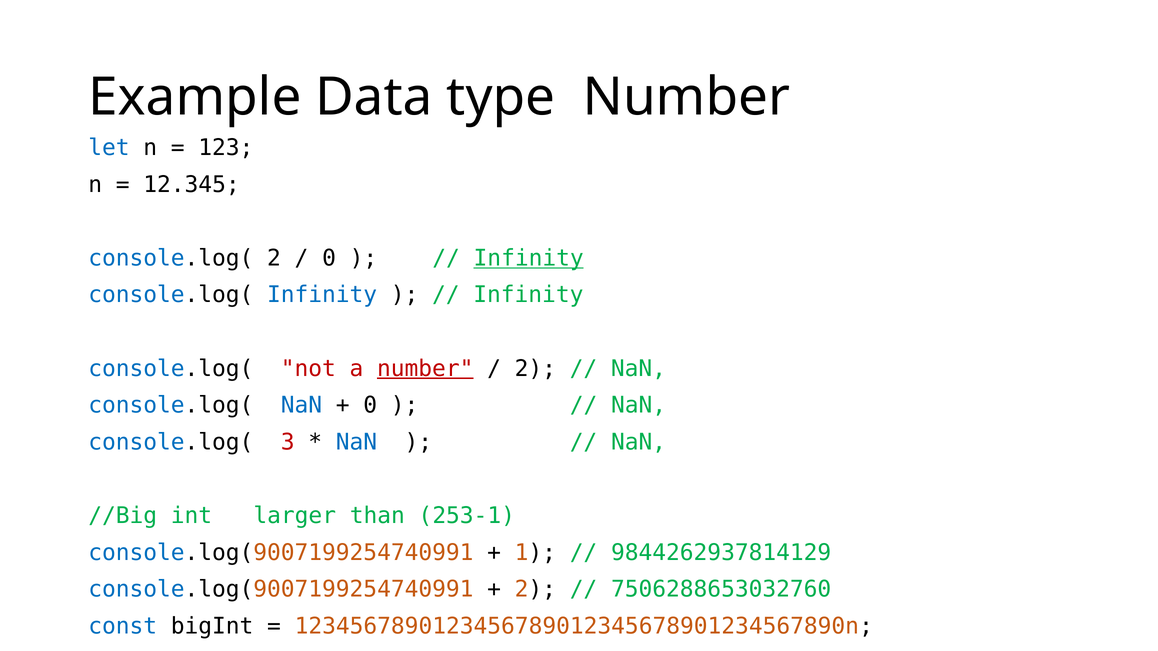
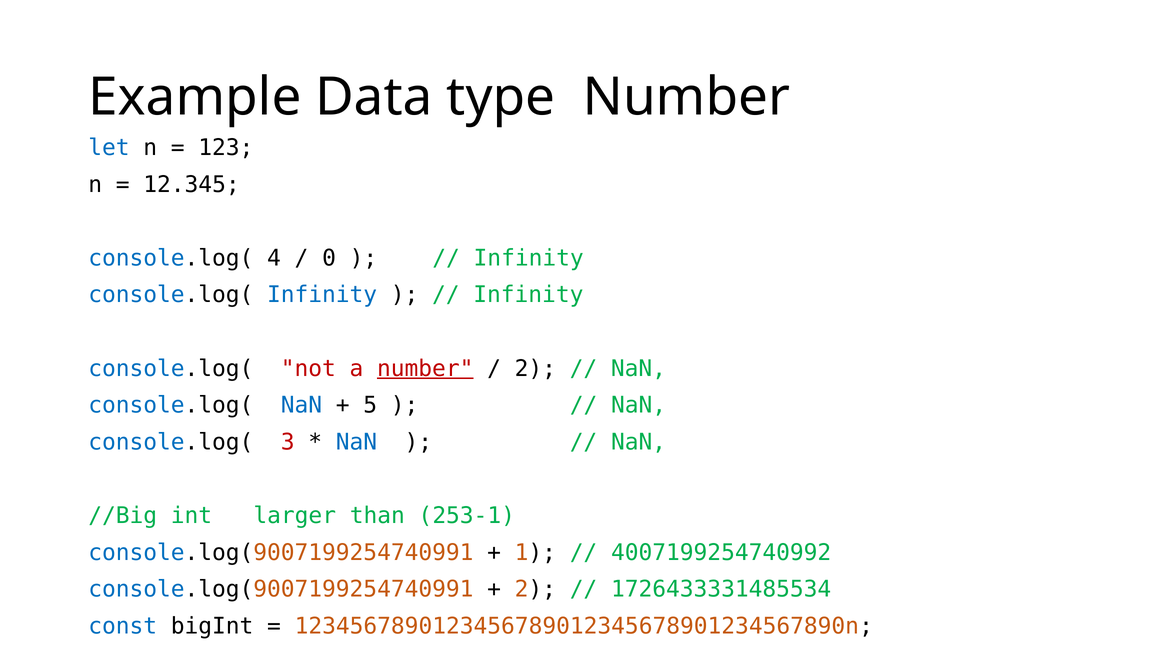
console.log( 2: 2 -> 4 (274, 258)
Infinity underline: present -> none (529, 258)
0: 0 -> 5 (370, 406)
9844262937814129: 9844262937814129 -> 4007199254740992 (721, 553)
7506288653032760: 7506288653032760 -> 1726433331485534 (721, 590)
